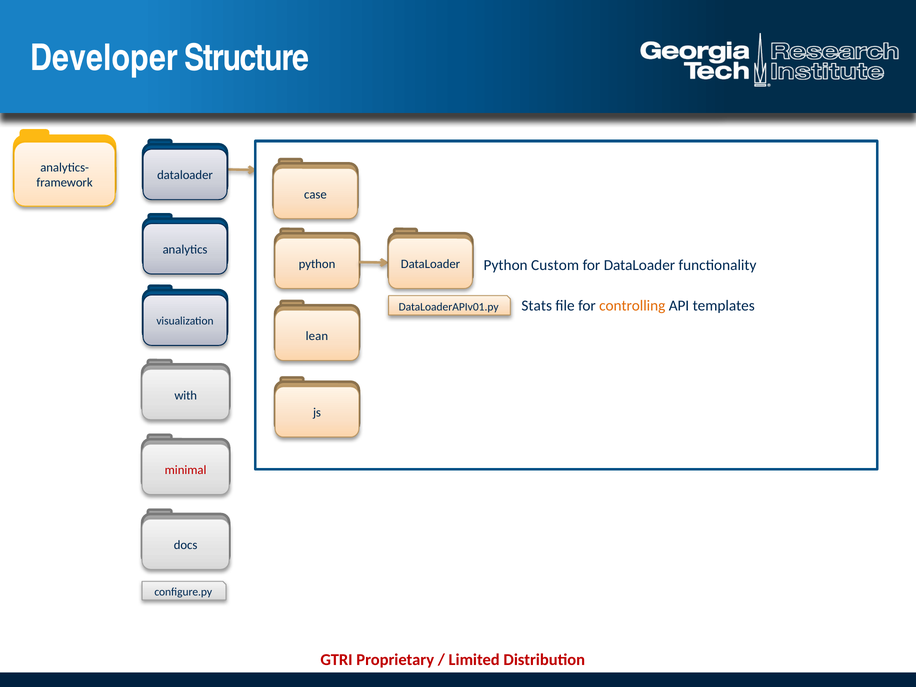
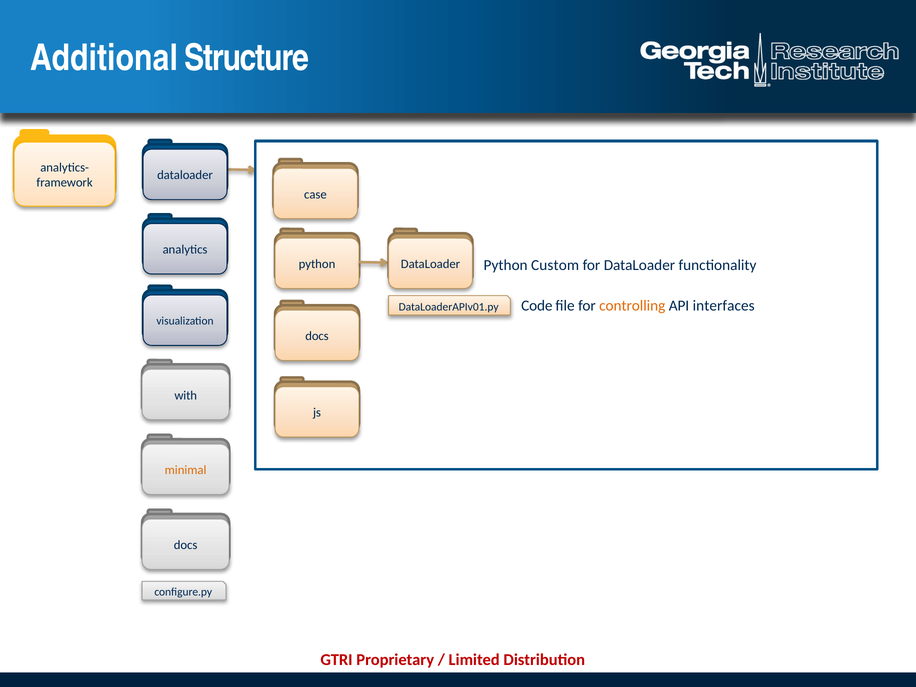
Developer: Developer -> Additional (104, 58)
Stats: Stats -> Code (537, 306)
templates: templates -> interfaces (724, 306)
lean: lean -> docs (317, 336)
minimal colour: red -> orange (186, 470)
